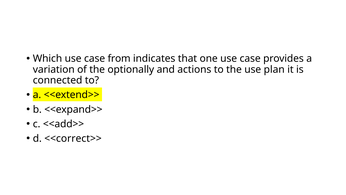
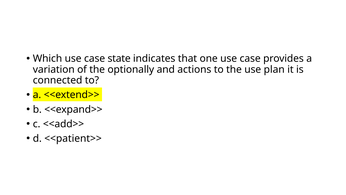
from: from -> state (119, 58)
<<correct>>: <<correct>> -> <<patient>> (73, 138)
